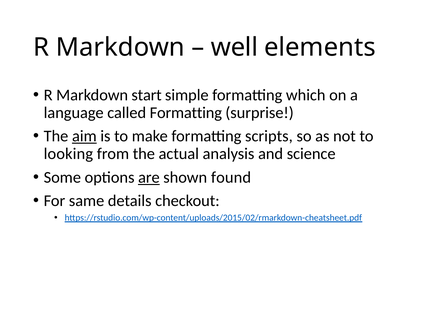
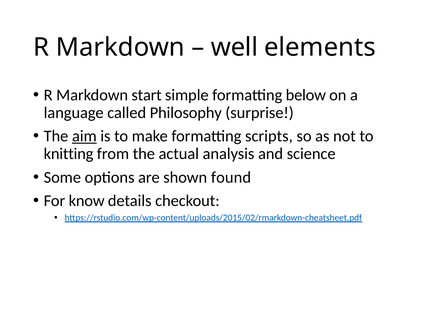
which: which -> below (306, 95)
called Formatting: Formatting -> Philosophy (186, 113)
looking: looking -> knitting (69, 154)
are underline: present -> none (149, 177)
same: same -> know (87, 201)
